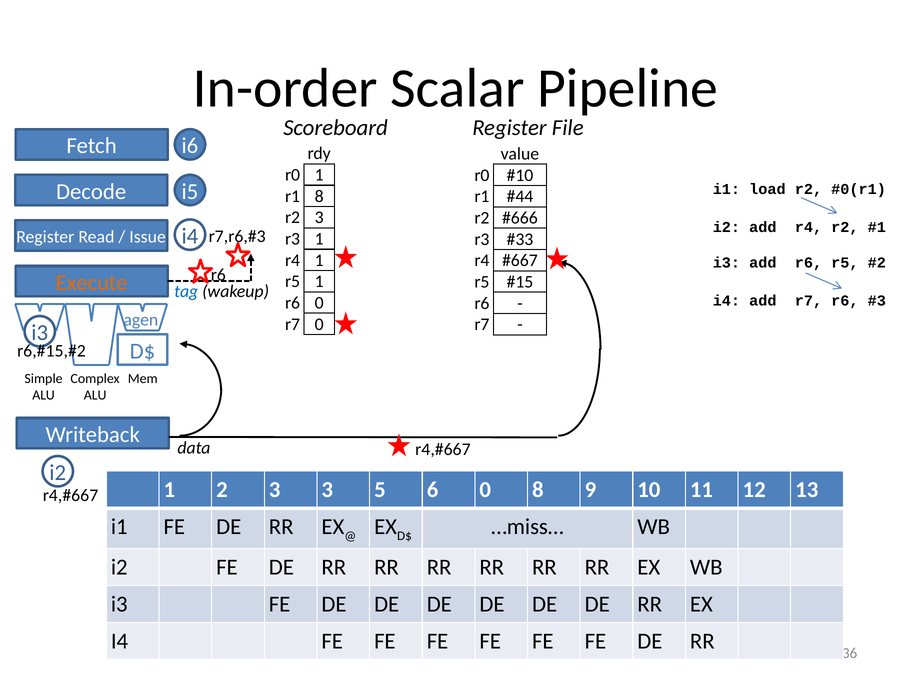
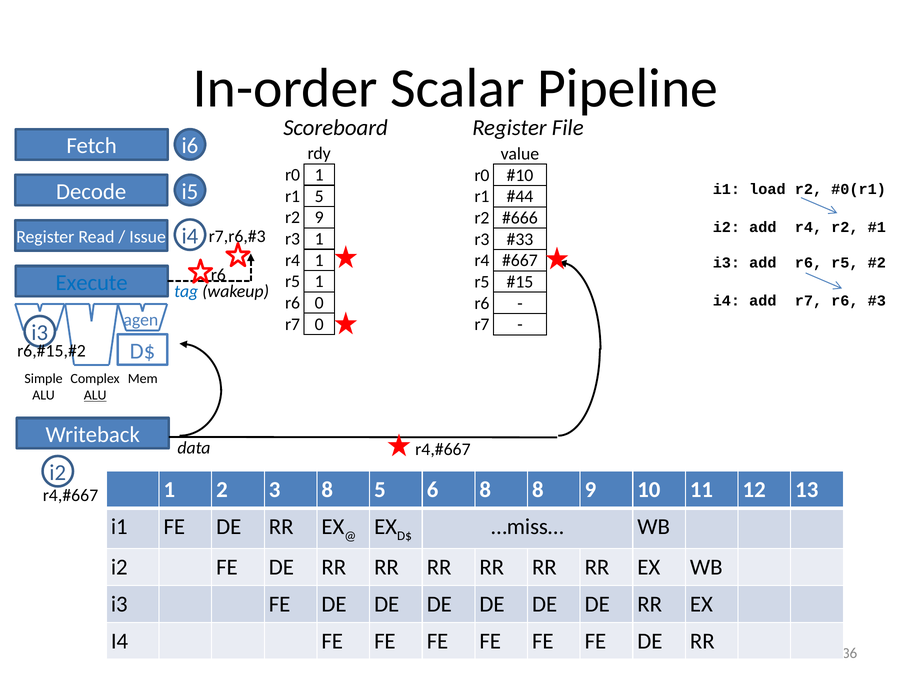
r1 8: 8 -> 5 (319, 196)
r2 3: 3 -> 9 (319, 218)
Execute colour: orange -> blue (92, 283)
ALU underline: none -> present (95, 395)
3 3: 3 -> 8 (327, 490)
6 0: 0 -> 8 (485, 490)
